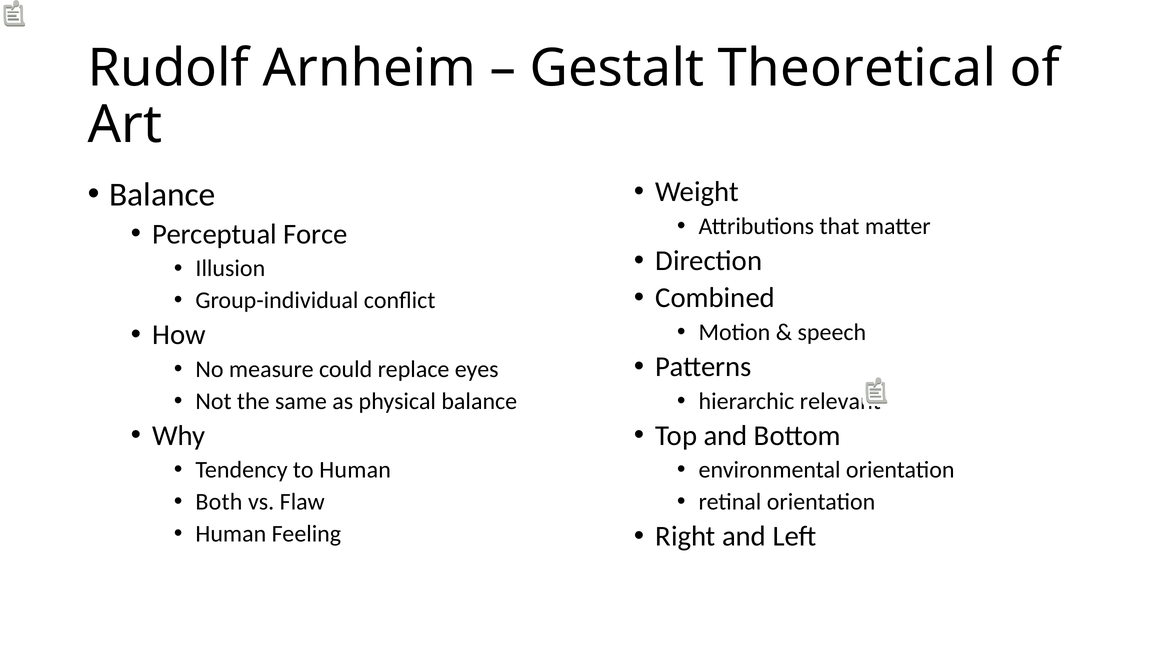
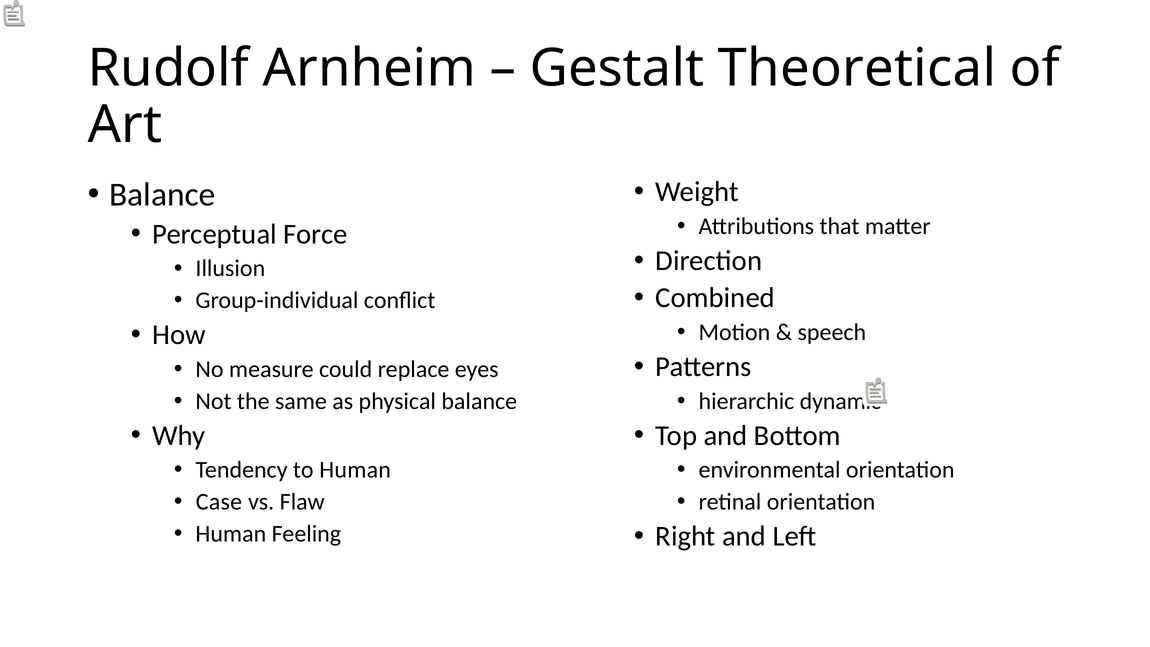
relevant: relevant -> dynamic (840, 401)
Both: Both -> Case (219, 502)
